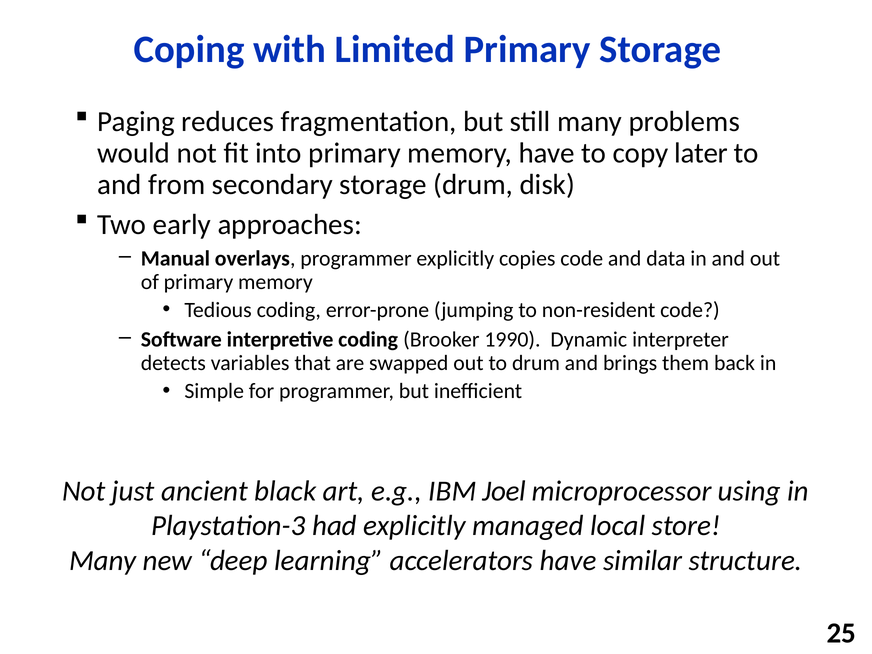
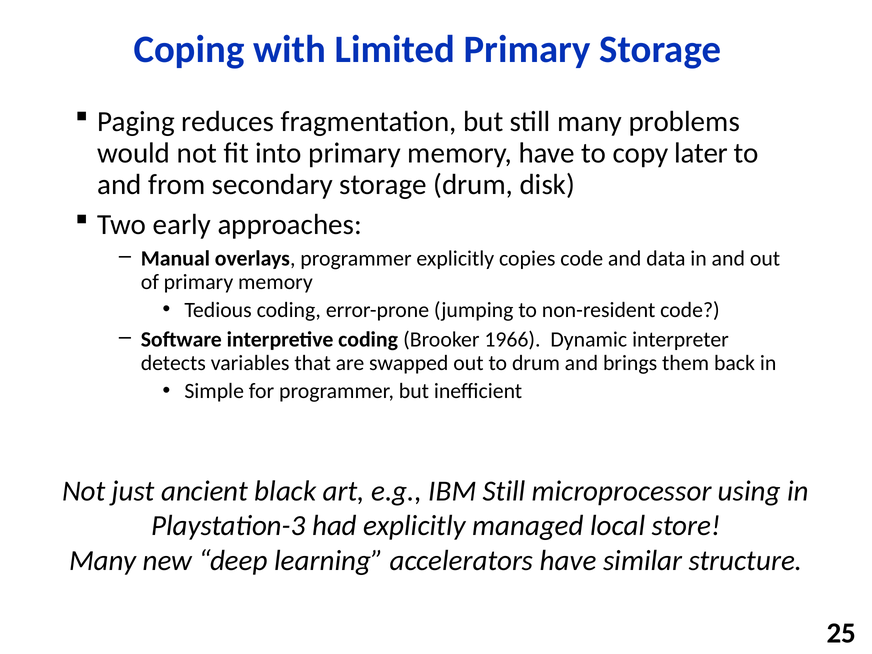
1990: 1990 -> 1966 (512, 340)
IBM Joel: Joel -> Still (504, 491)
